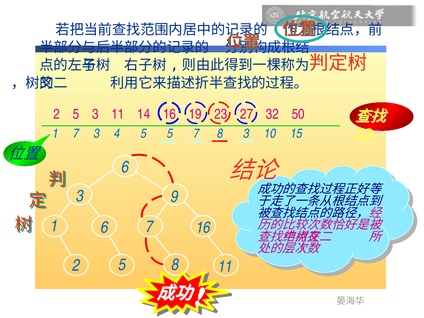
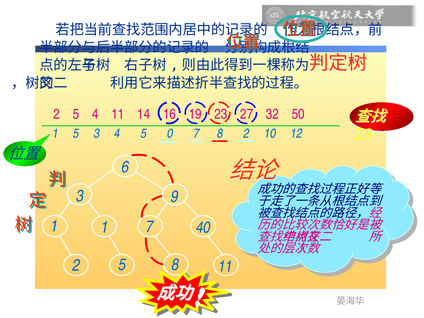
5 3: 3 -> 4 (95, 114)
7: 7 -> 5 (76, 134)
5 5: 5 -> 0 (170, 134)
8 3: 3 -> 2 (247, 134)
15: 15 -> 12 (297, 134)
1 6: 6 -> 1 (105, 227)
7 16: 16 -> 40 (203, 228)
